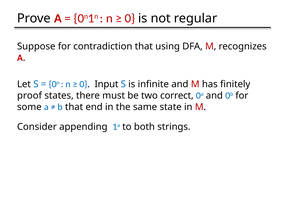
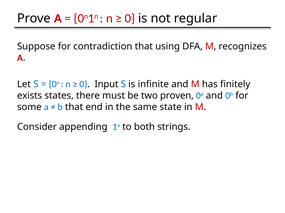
proof: proof -> exists (30, 96)
correct: correct -> proven (177, 96)
